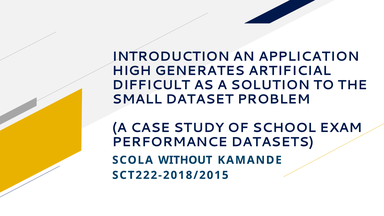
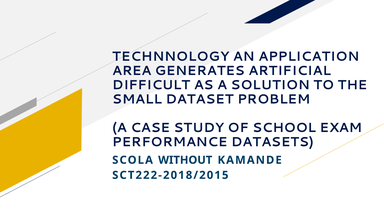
INTRODUCTION: INTRODUCTION -> TECHNNOLOGY (171, 57)
HIGH: HIGH -> AREA (132, 71)
